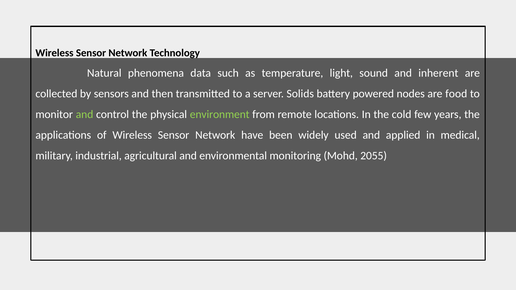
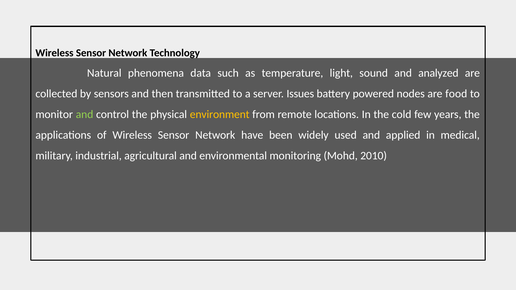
inherent: inherent -> analyzed (438, 73)
Solids: Solids -> Issues (300, 94)
environment colour: light green -> yellow (220, 115)
2055: 2055 -> 2010 (374, 156)
